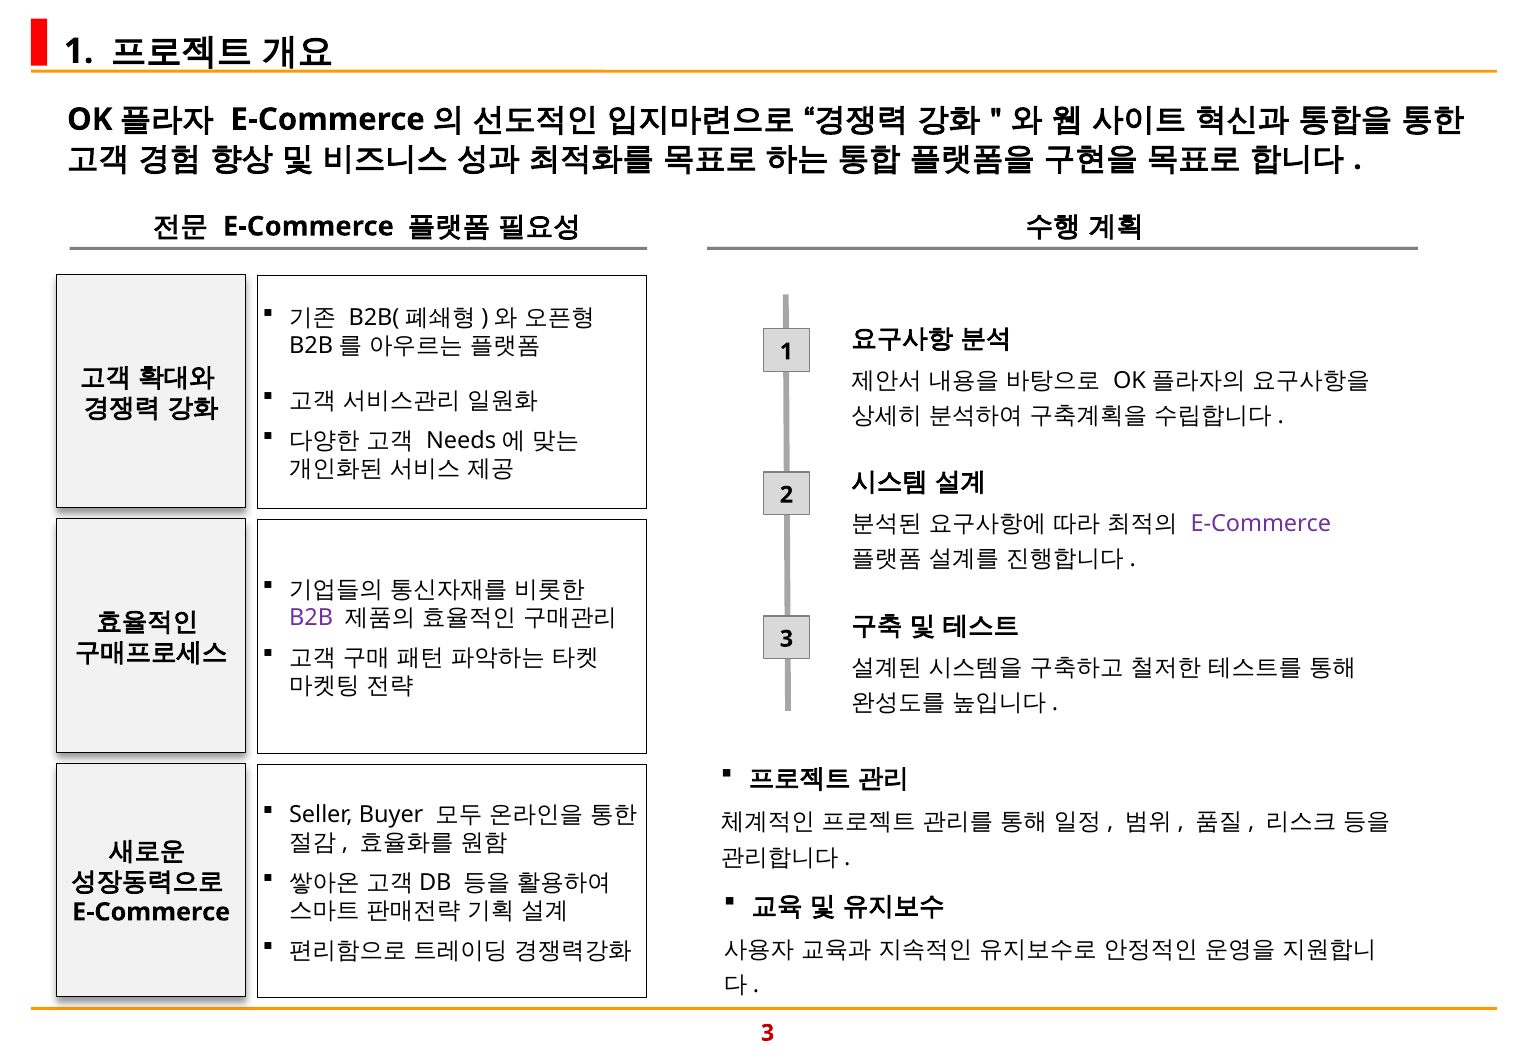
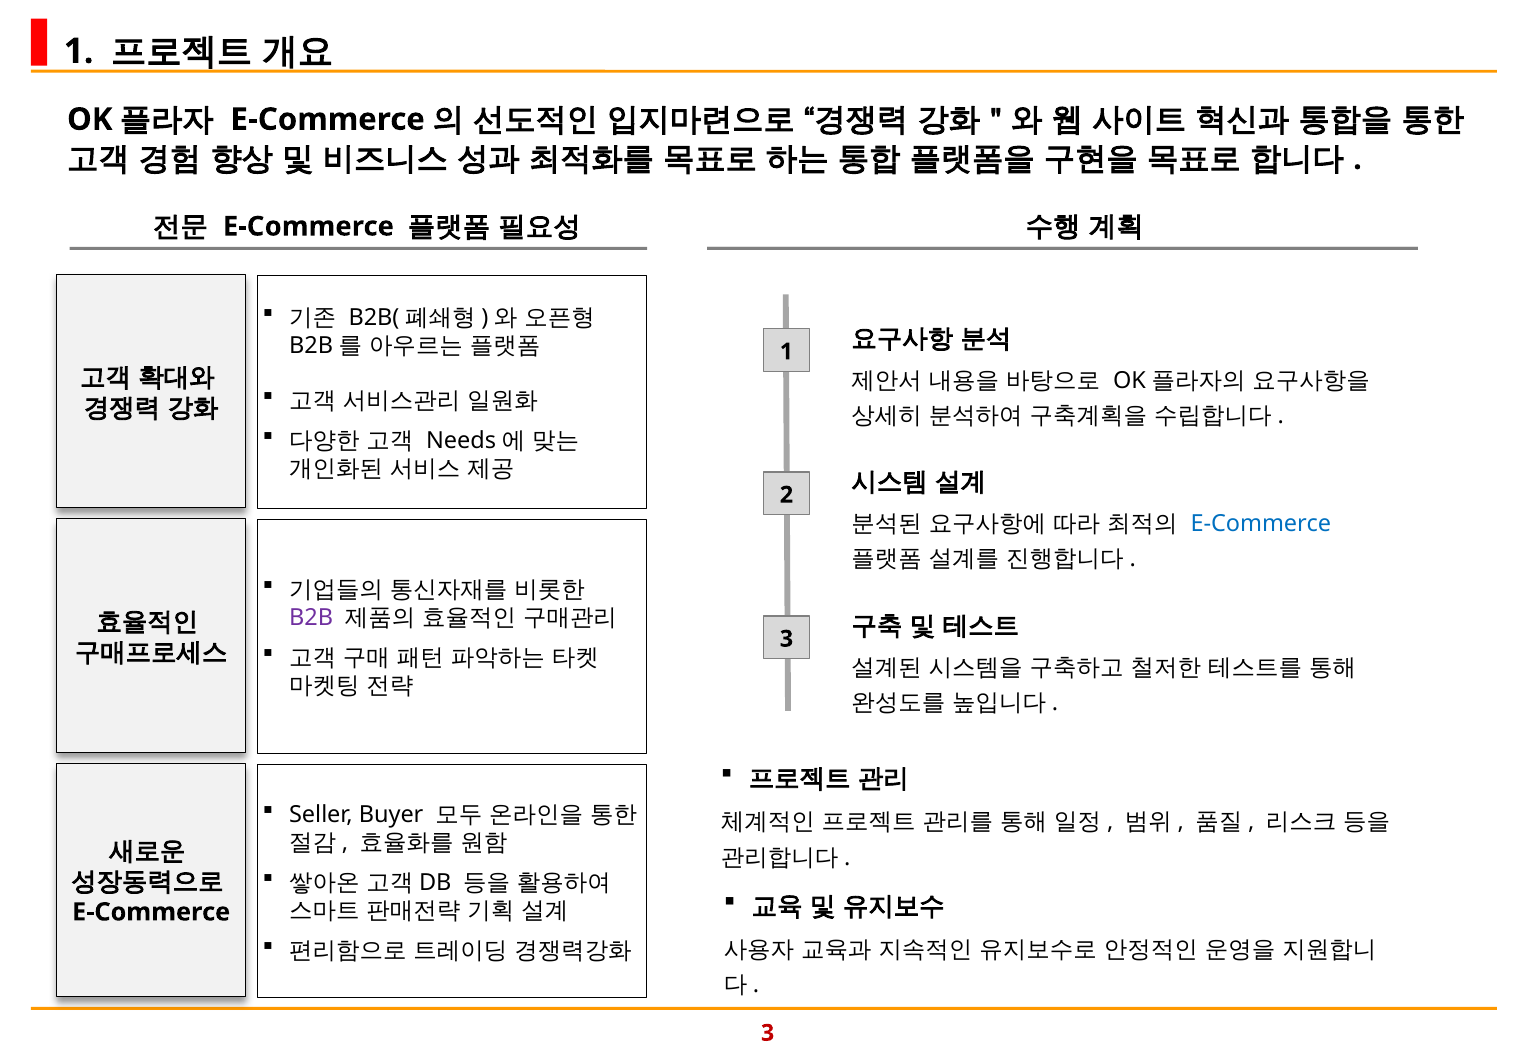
E-Commerce colour: purple -> blue (1261, 524)
